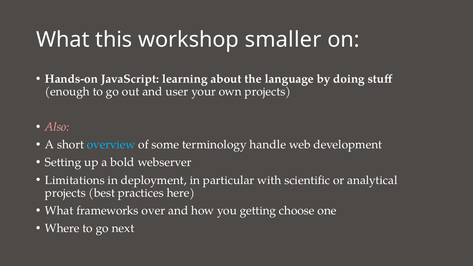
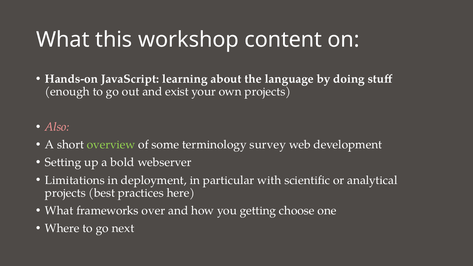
smaller: smaller -> content (283, 40)
user: user -> exist (177, 92)
overview colour: light blue -> light green (111, 145)
handle: handle -> survey (268, 145)
